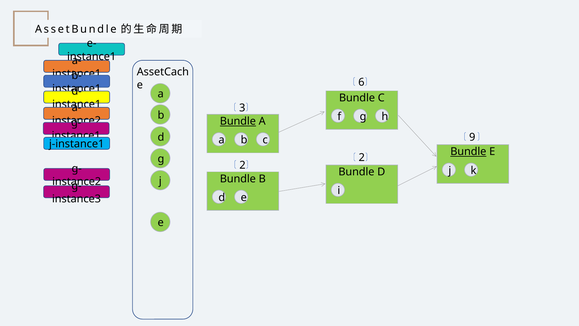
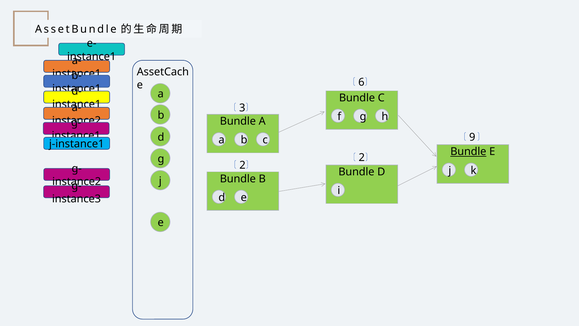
Bundle underline: present -> none (238, 121)
